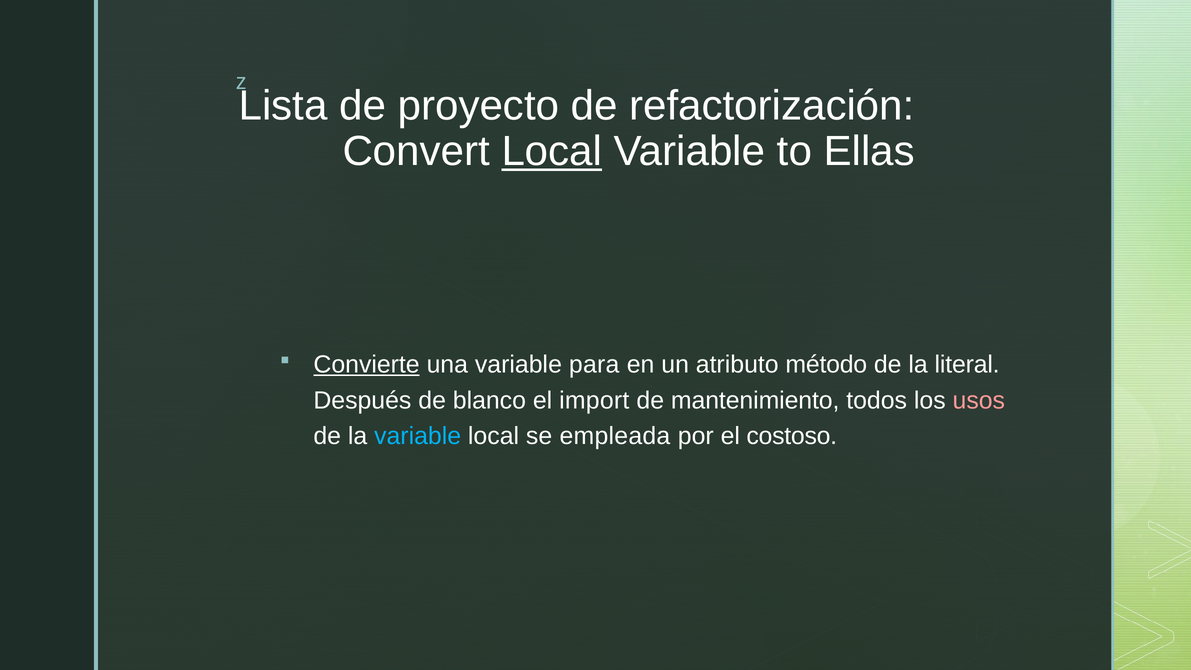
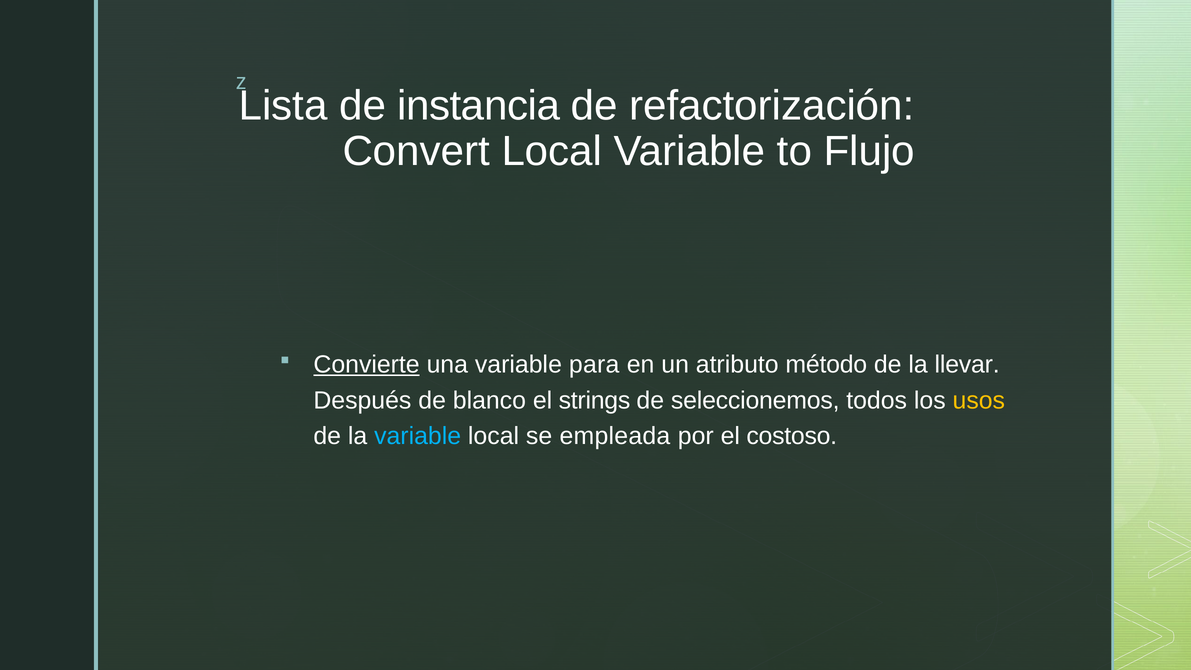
proyecto: proyecto -> instancia (479, 106)
Local underline: present -> none (552, 151)
Ellas: Ellas -> Flujo (869, 151)
literal: literal -> llevar (967, 365)
import: import -> strings (594, 400)
mantenimiento: mantenimiento -> seleccionemos (755, 400)
usos colour: pink -> yellow (979, 400)
